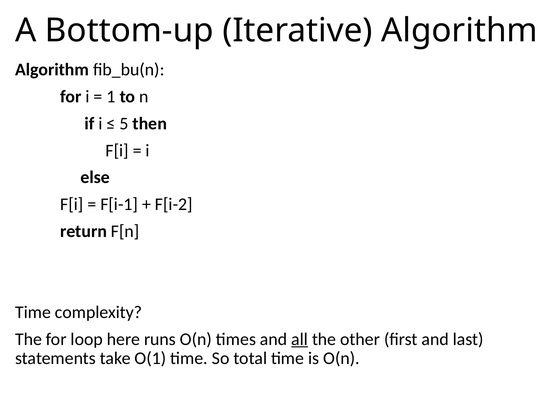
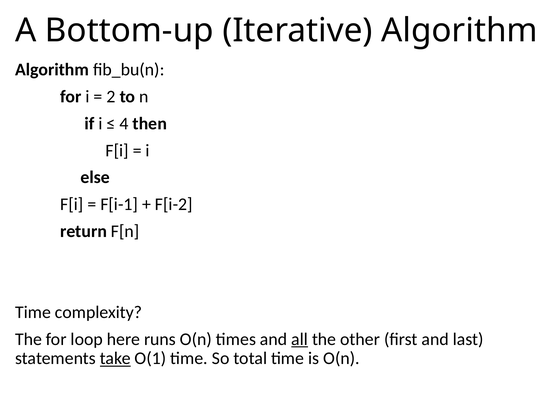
1: 1 -> 2 (111, 97)
5: 5 -> 4 (124, 124)
take underline: none -> present (115, 359)
